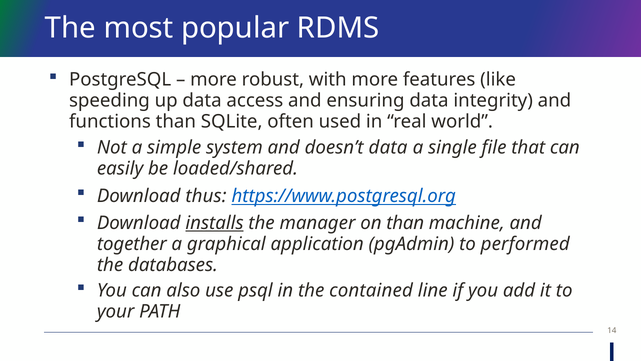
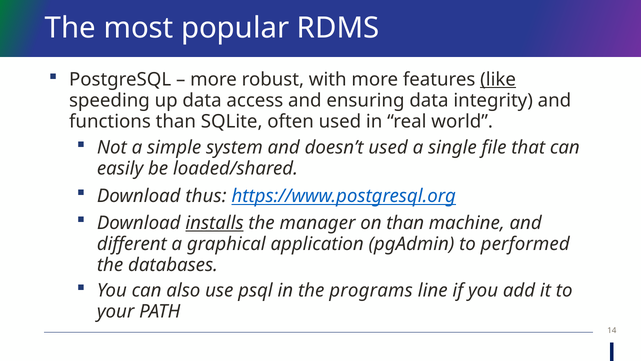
like underline: none -> present (498, 79)
doesn’t data: data -> used (388, 147)
together: together -> different (132, 244)
contained: contained -> programs (371, 290)
